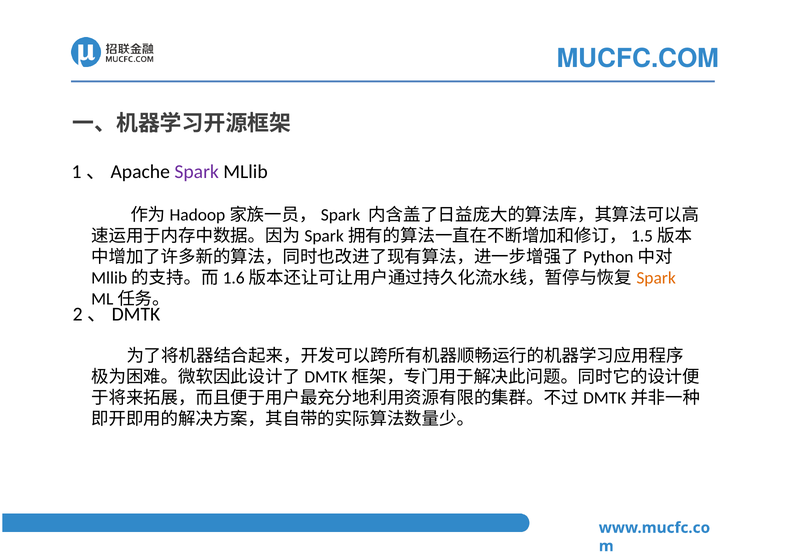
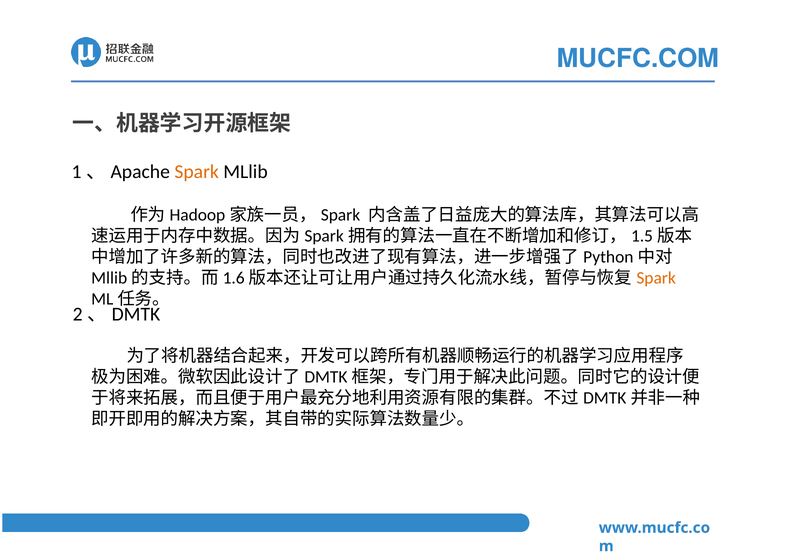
Spark colour: purple -> orange (197, 172)
